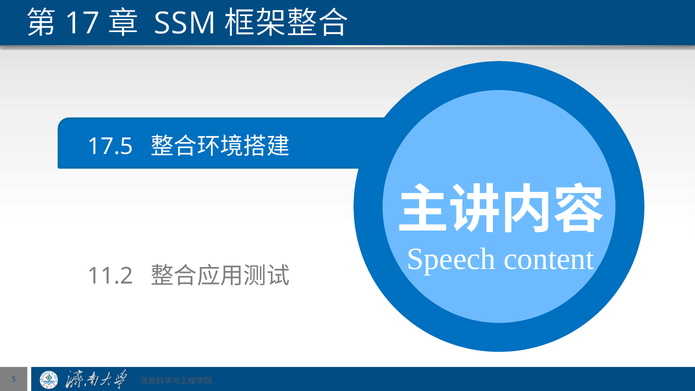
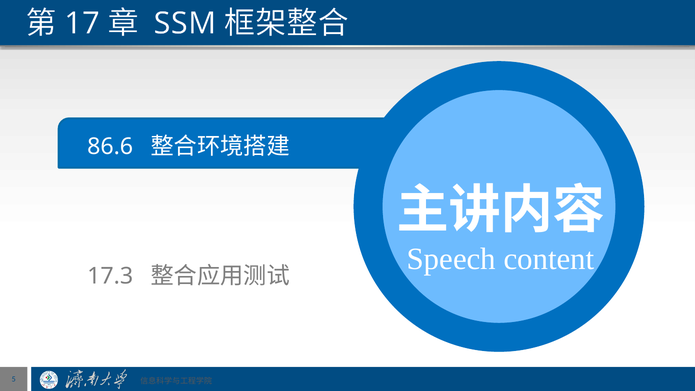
17.5: 17.5 -> 86.6 (110, 147)
11.2: 11.2 -> 17.3 (110, 276)
